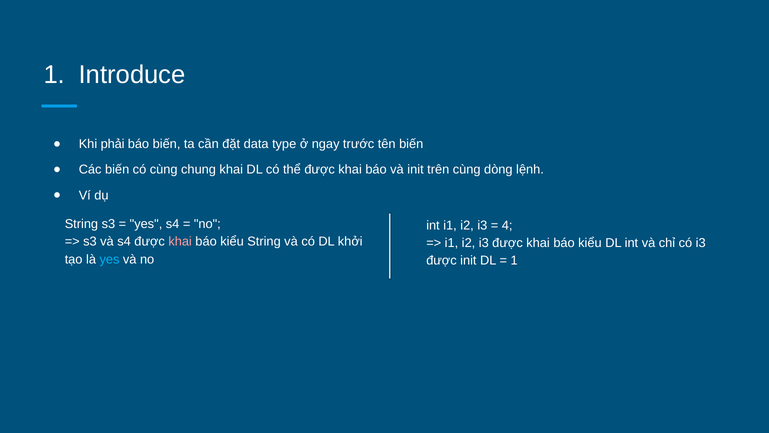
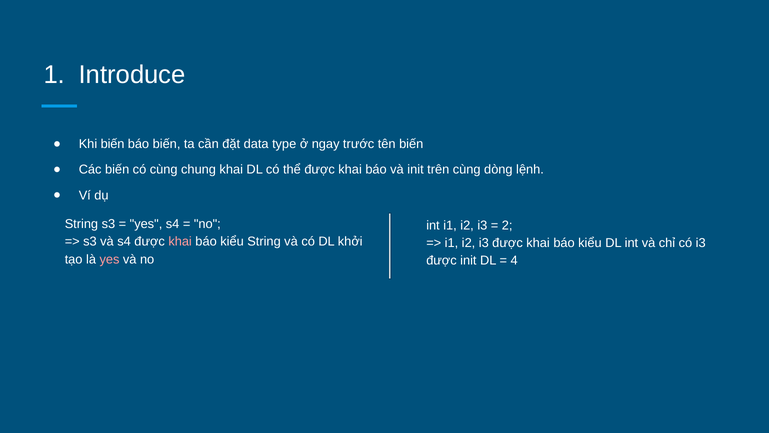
Khi phải: phải -> biến (113, 144)
4: 4 -> 2 (507, 225)
yes colour: light blue -> pink (110, 259)
1: 1 -> 4 (514, 261)
